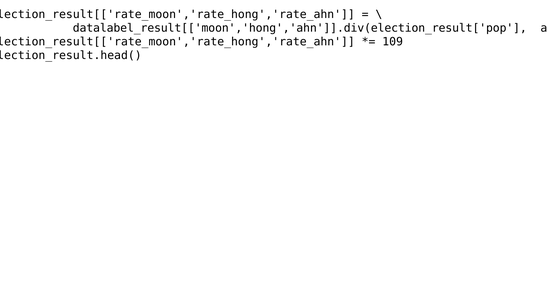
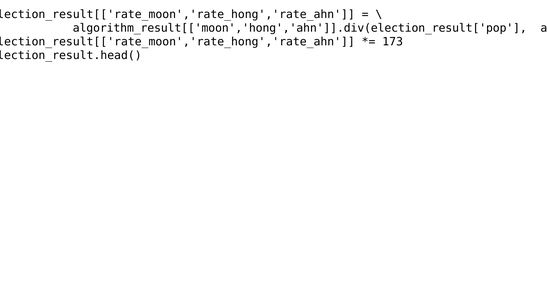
datalabel_result[['moon','hong','ahn']].div(election_result['pop: datalabel_result[['moon','hong','ahn']].div(election_result['pop -> algorithm_result[['moon','hong','ahn']].div(election_result['pop (300, 28)
109: 109 -> 173 (393, 42)
